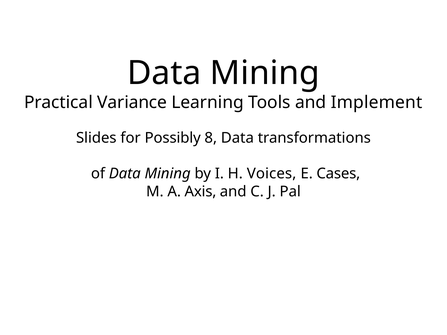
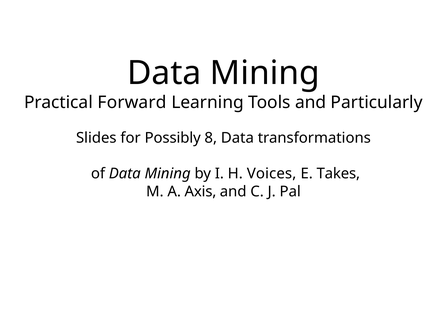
Variance: Variance -> Forward (132, 102)
Implement: Implement -> Particularly (377, 102)
Cases: Cases -> Takes (338, 174)
